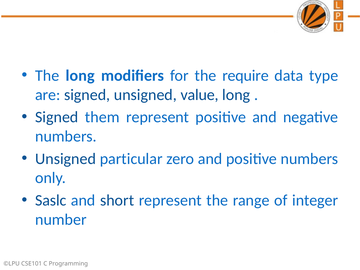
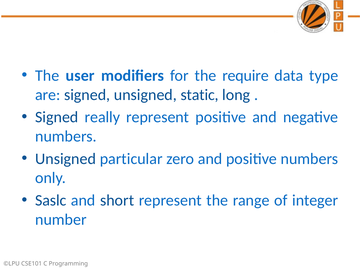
The long: long -> user (80, 76)
value: value -> static (200, 95)
them: them -> really (102, 117)
